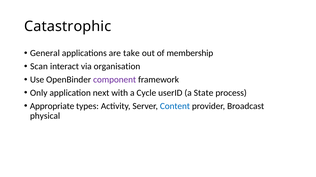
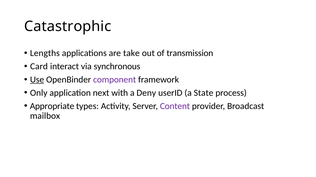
General: General -> Lengths (45, 53)
membership: membership -> transmission (190, 53)
Scan: Scan -> Card (39, 67)
organisation: organisation -> synchronous (117, 67)
Use underline: none -> present (37, 80)
Cycle: Cycle -> Deny (146, 93)
Content colour: blue -> purple (175, 106)
physical: physical -> mailbox (45, 116)
